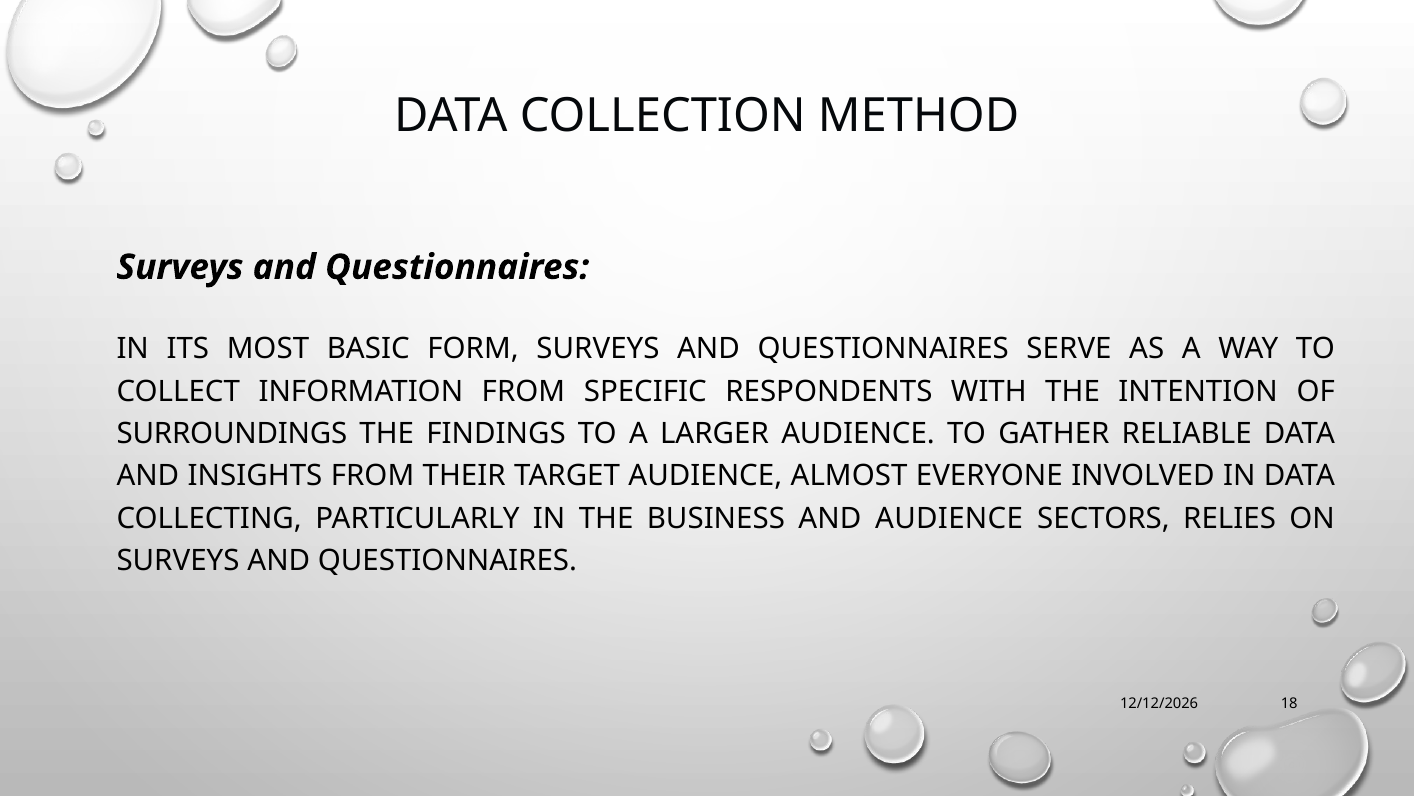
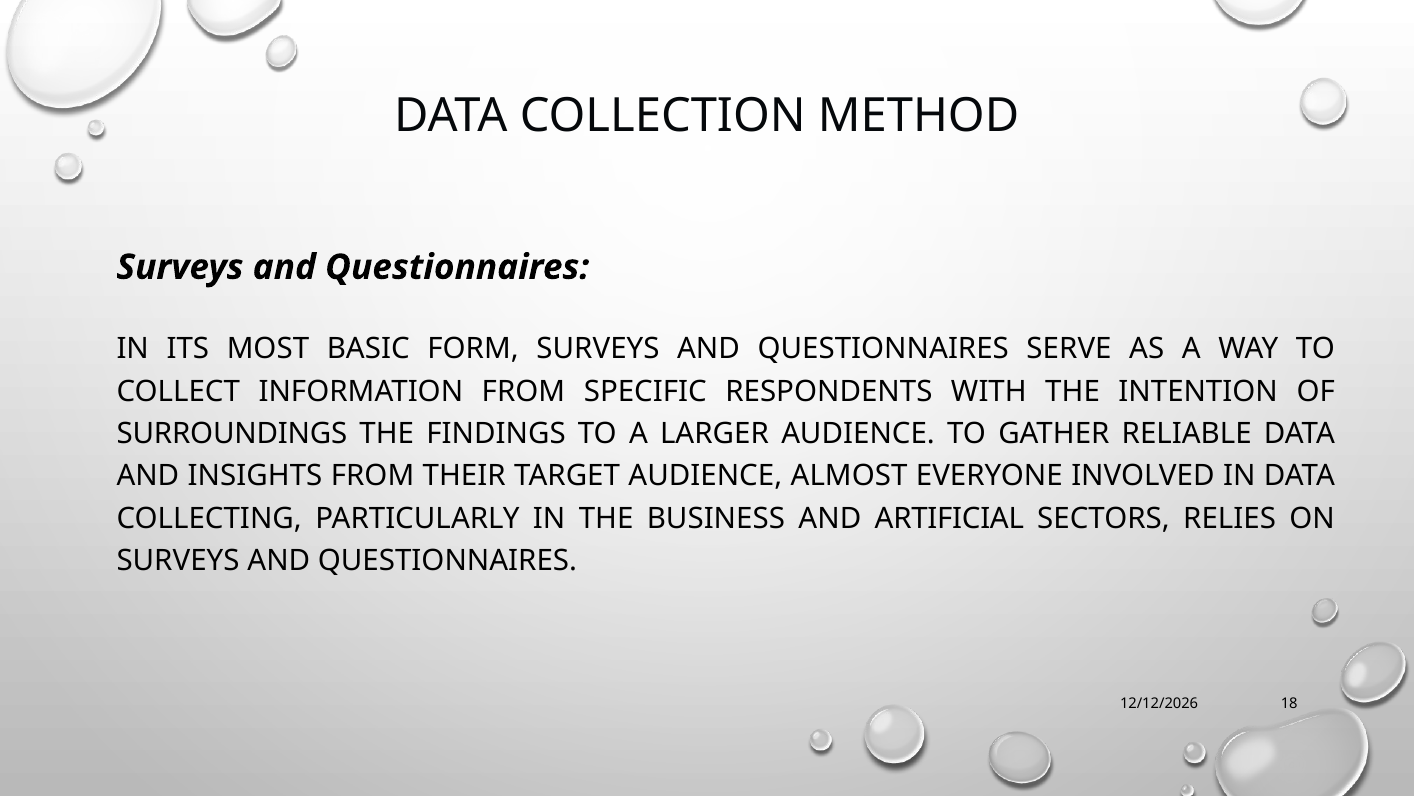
AND AUDIENCE: AUDIENCE -> ARTIFICIAL (949, 518)
